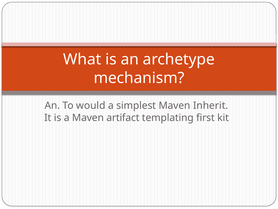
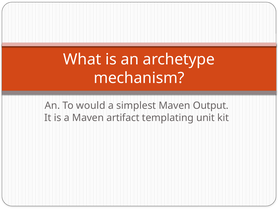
Inherit: Inherit -> Output (211, 105)
first: first -> unit (206, 117)
